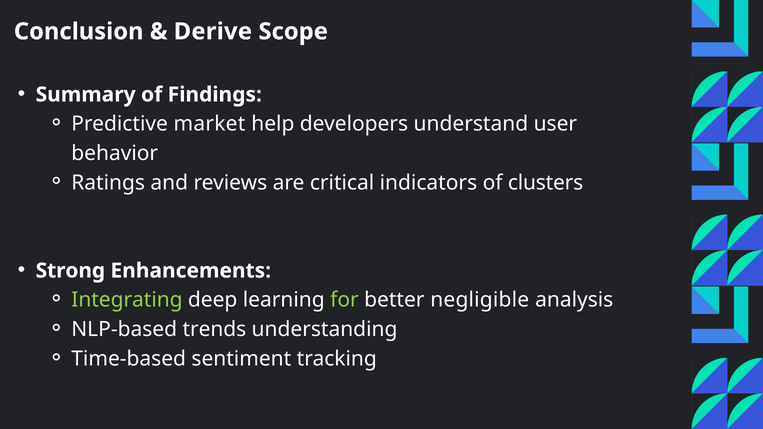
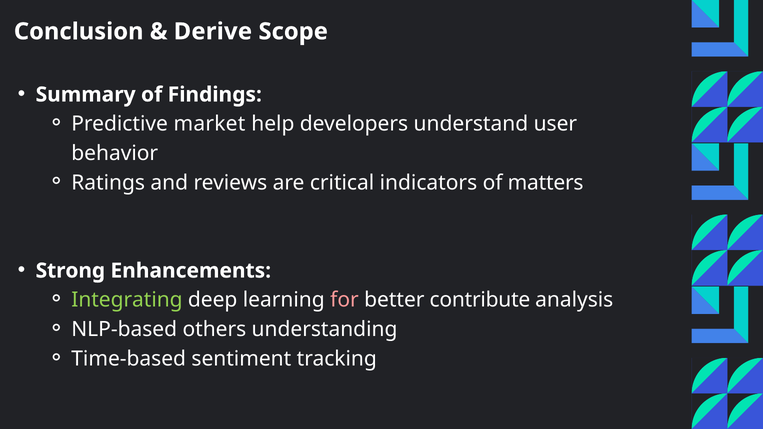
clusters: clusters -> matters (546, 183)
for colour: light green -> pink (344, 300)
negligible: negligible -> contribute (480, 300)
trends: trends -> others (214, 330)
